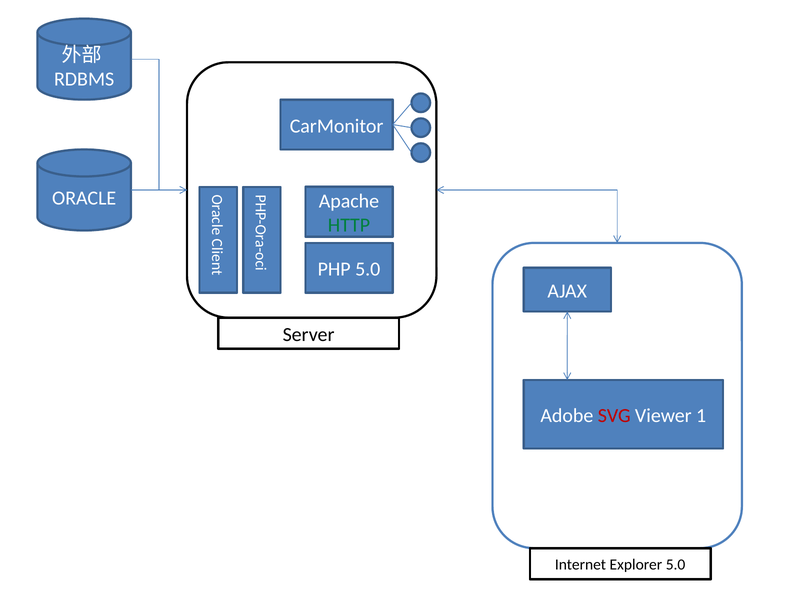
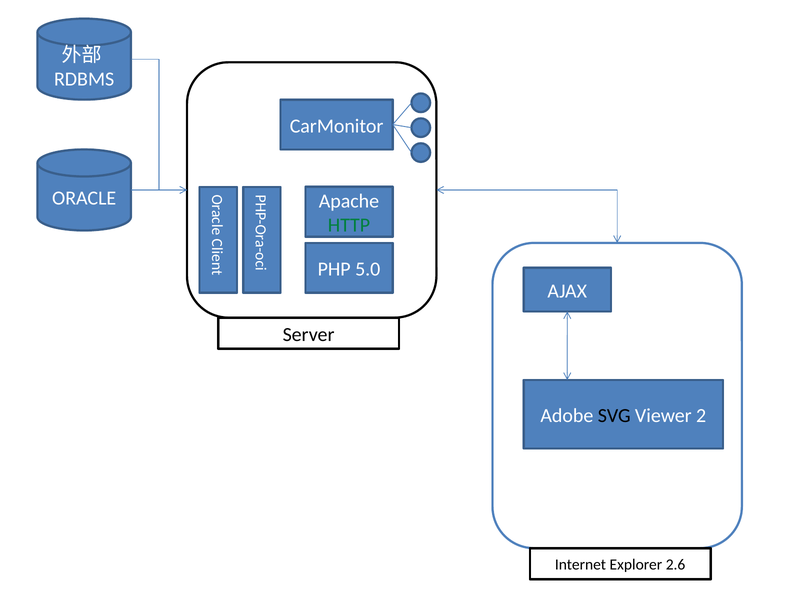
SVG colour: red -> black (614, 416)
1: 1 -> 2 (701, 416)
Explorer 5.0: 5.0 -> 2.6 (676, 565)
